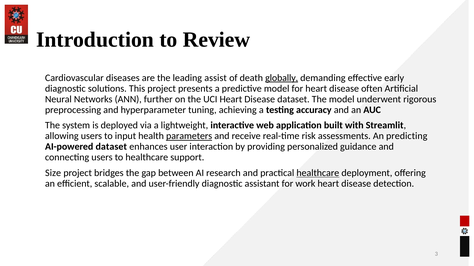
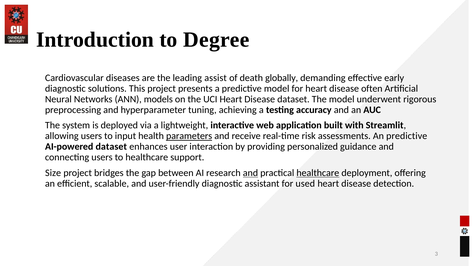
Review: Review -> Degree (216, 40)
globally underline: present -> none (282, 78)
further: further -> models (158, 99)
An predicting: predicting -> predictive (407, 136)
and underline: none -> present (250, 173)
work: work -> used (305, 184)
